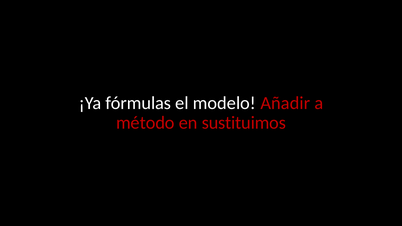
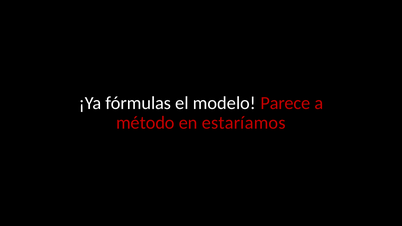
Añadir: Añadir -> Parece (285, 103)
sustituimos: sustituimos -> estaríamos (244, 123)
